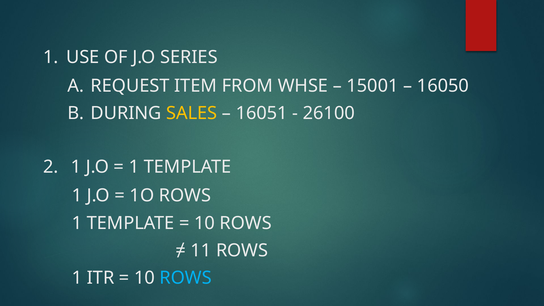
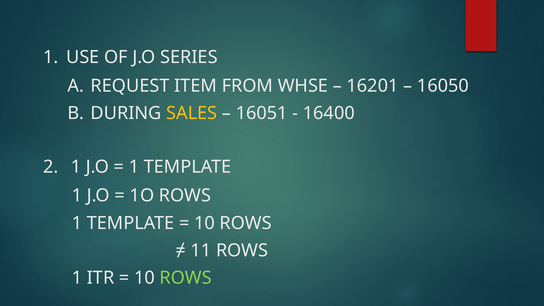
15001: 15001 -> 16201 (373, 86)
26100: 26100 -> 16400 (329, 113)
ROWS colour: light blue -> light green (186, 278)
